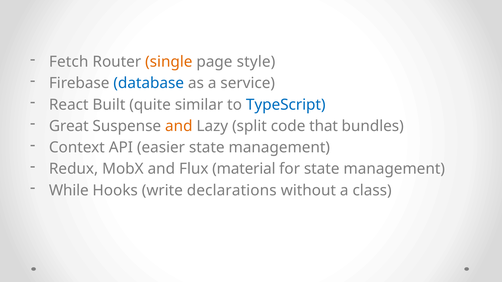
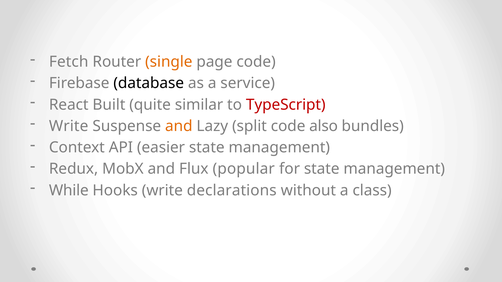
page style: style -> code (256, 62)
database colour: blue -> black (149, 83)
TypeScript colour: blue -> red (286, 105)
Great: Great -> Write (69, 126)
that: that -> also (324, 126)
material: material -> popular (244, 169)
